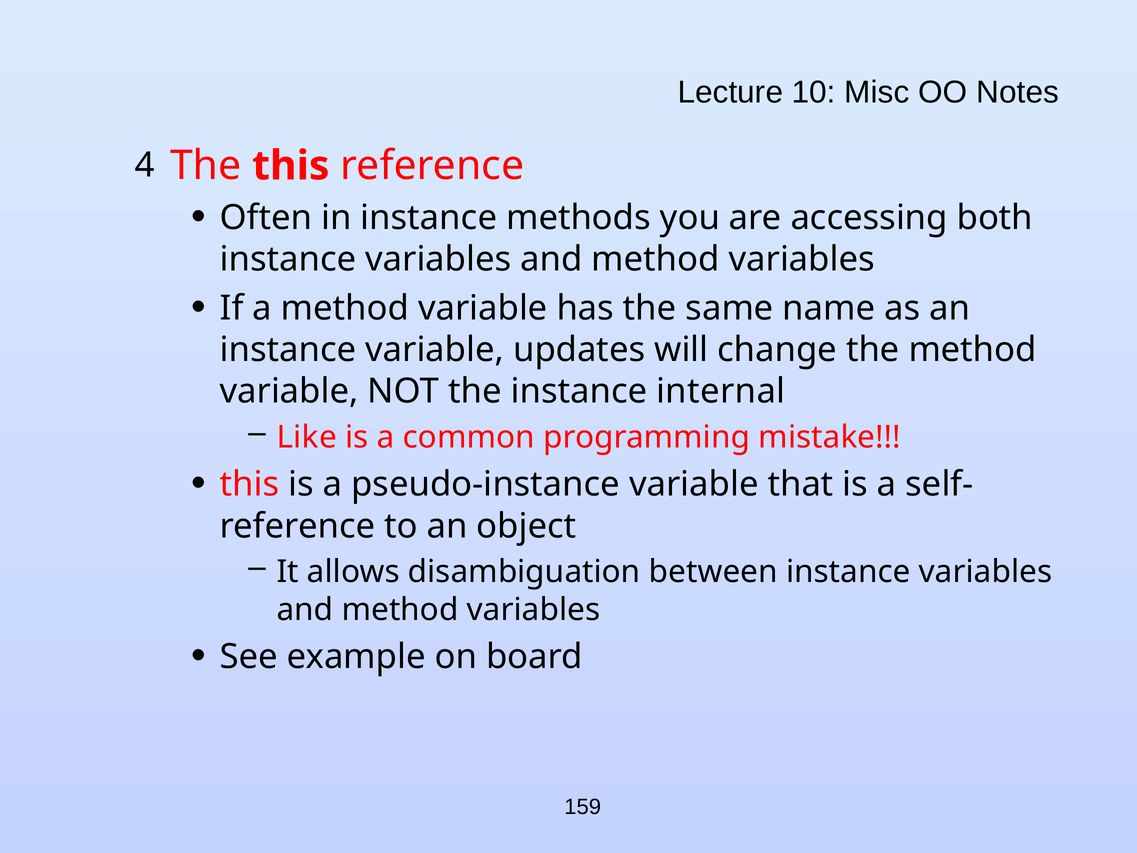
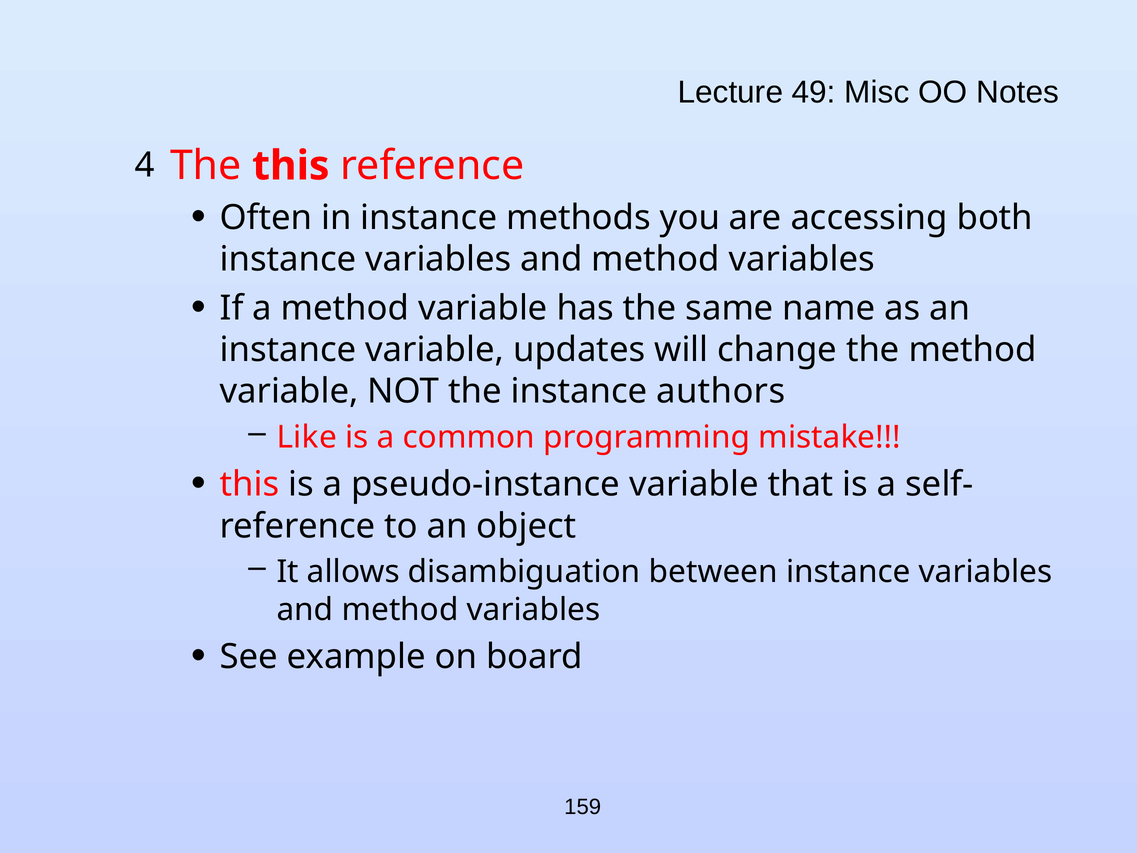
10: 10 -> 49 (814, 92)
internal: internal -> authors (721, 391)
